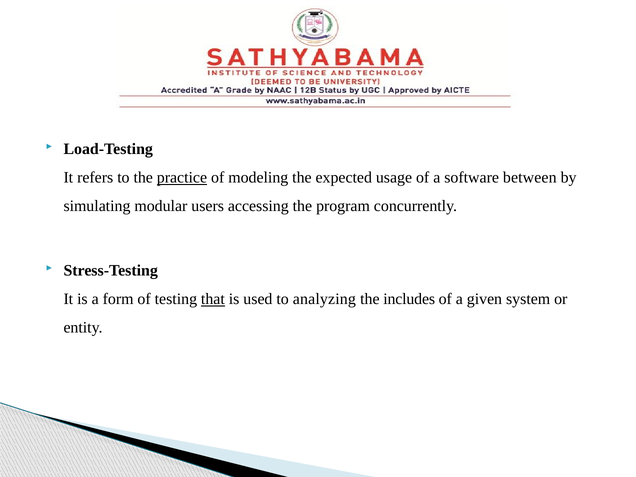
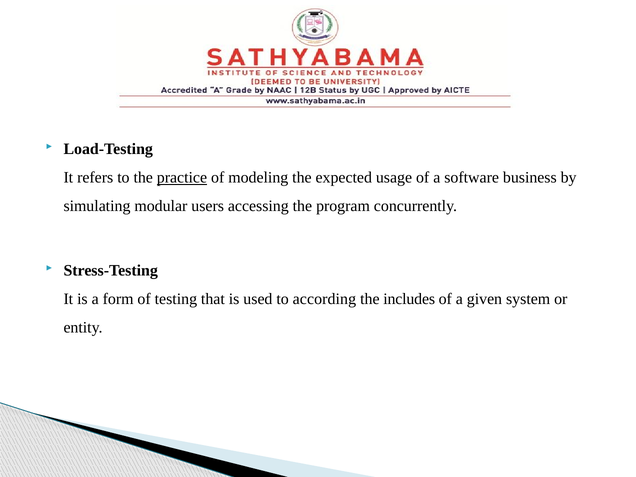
between: between -> business (530, 178)
that underline: present -> none (213, 299)
analyzing: analyzing -> according (324, 299)
